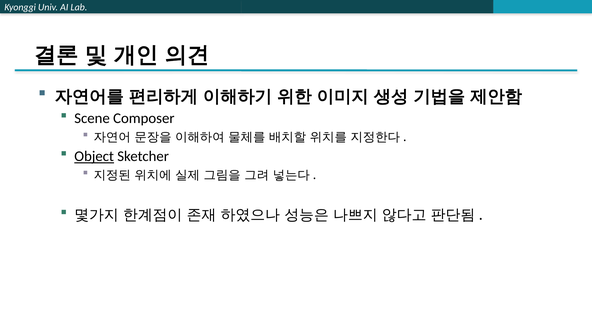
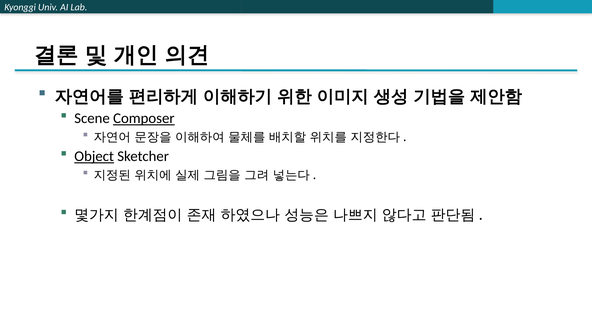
Composer underline: none -> present (144, 118)
